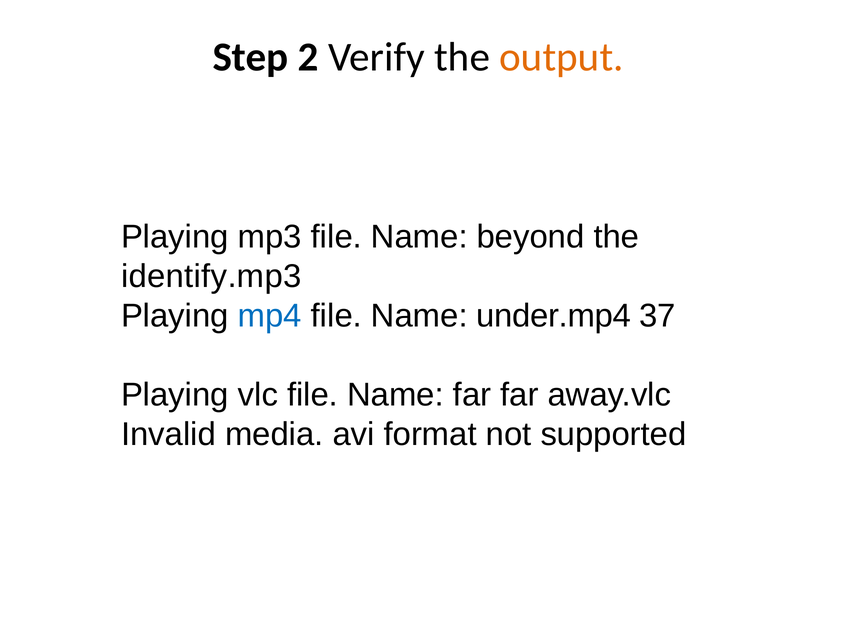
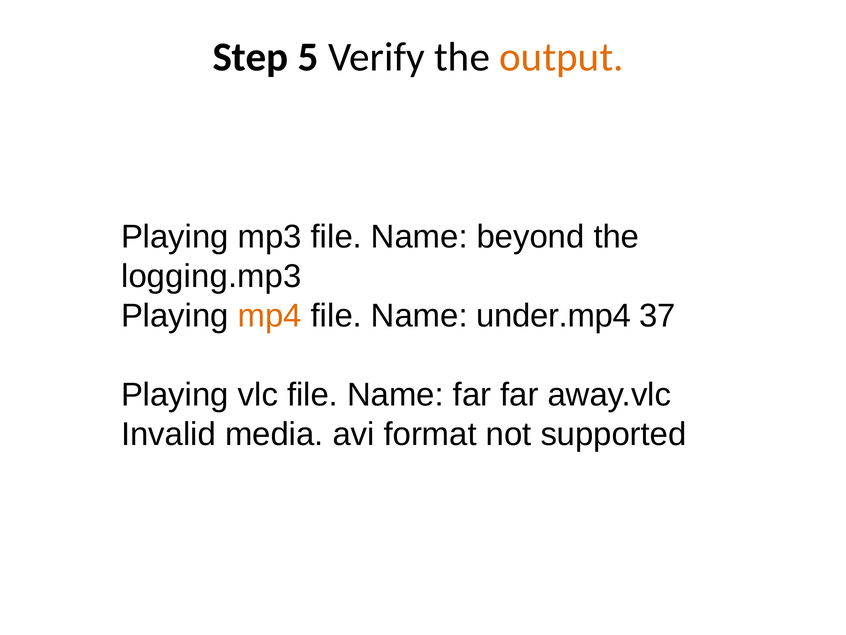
2: 2 -> 5 (308, 57)
identify.mp3: identify.mp3 -> logging.mp3 (211, 276)
mp4 colour: blue -> orange (270, 316)
